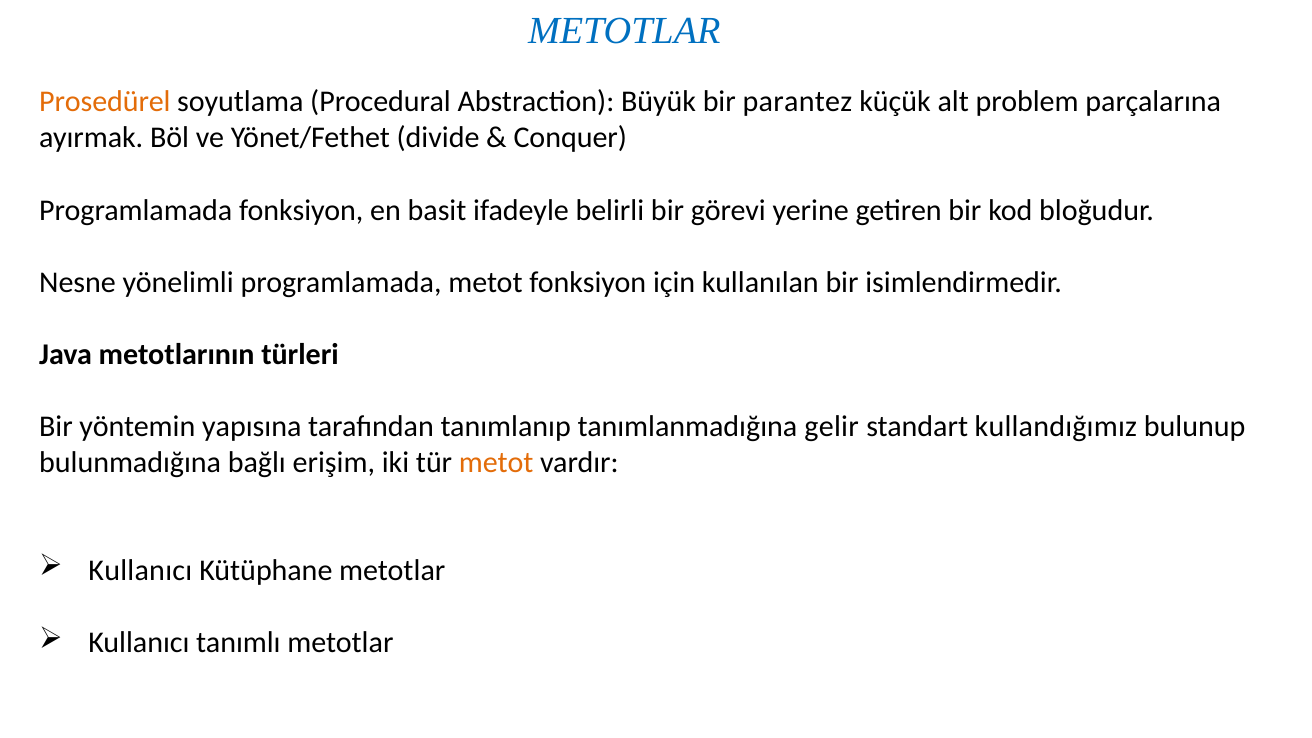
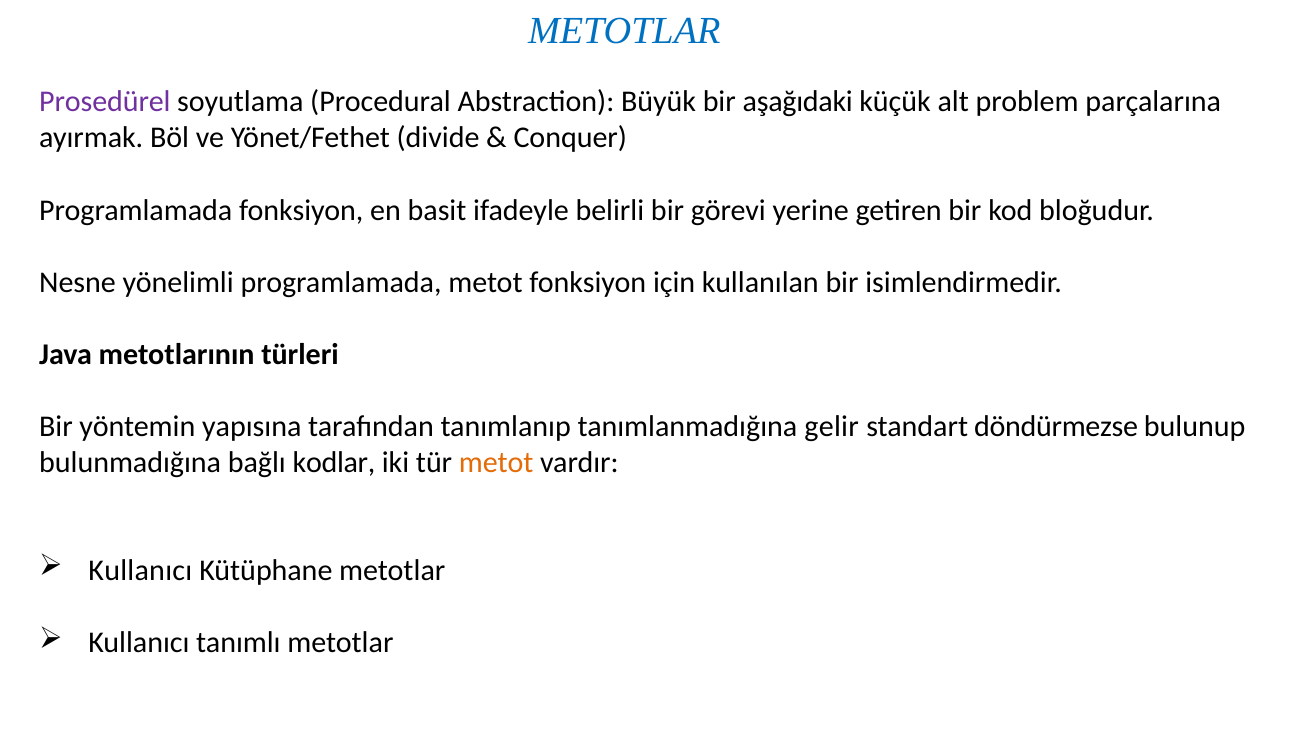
Prosedürel colour: orange -> purple (105, 102)
parantez: parantez -> aşağıdaki (798, 102)
kullandığımız: kullandığımız -> döndürmezse (1056, 427)
erişim: erişim -> kodlar (334, 463)
